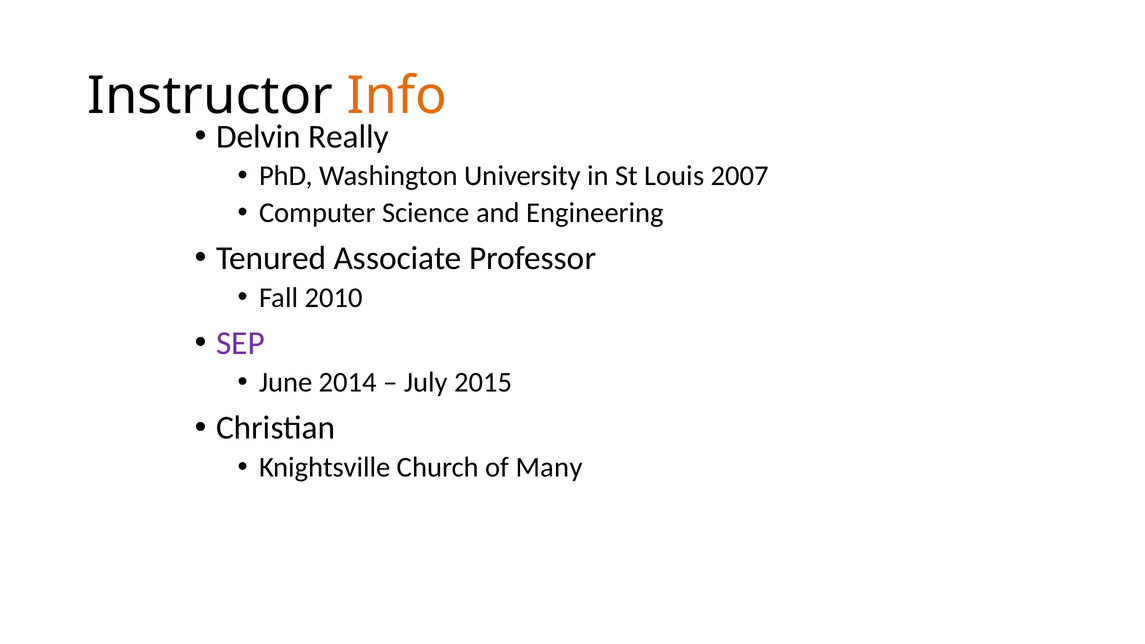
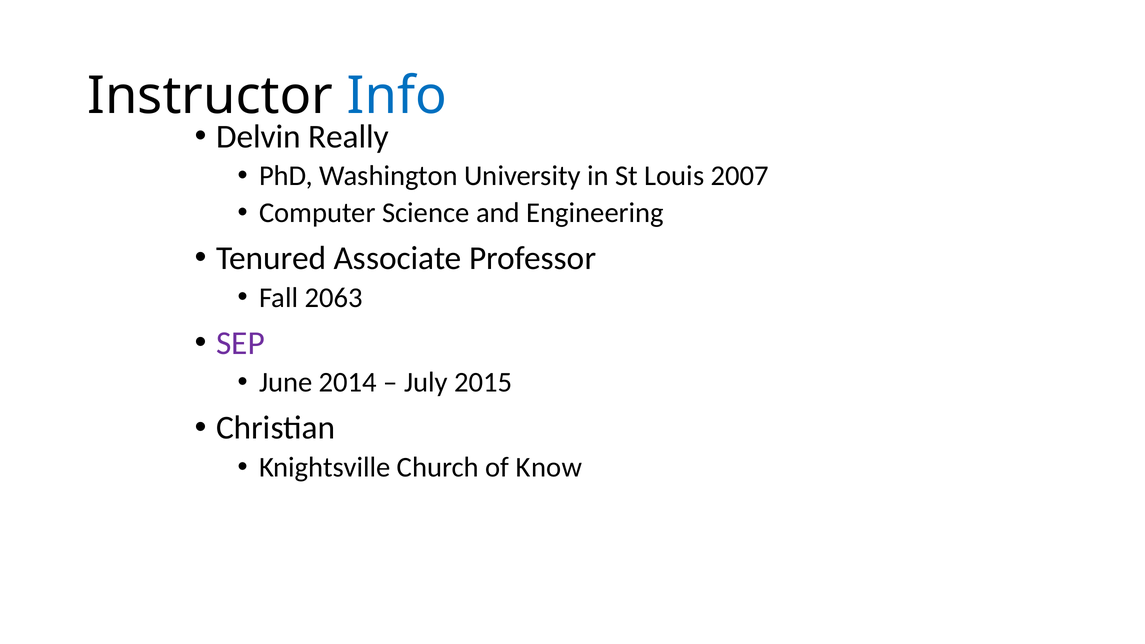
Info colour: orange -> blue (397, 96)
2010: 2010 -> 2063 (334, 298)
Many: Many -> Know (549, 467)
